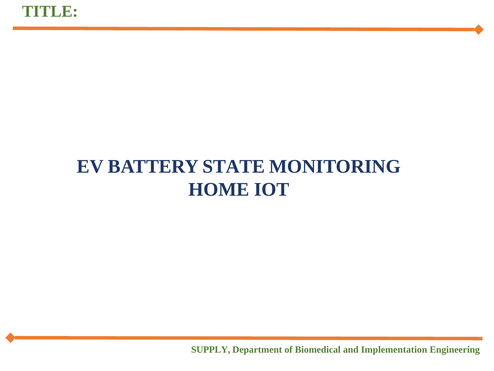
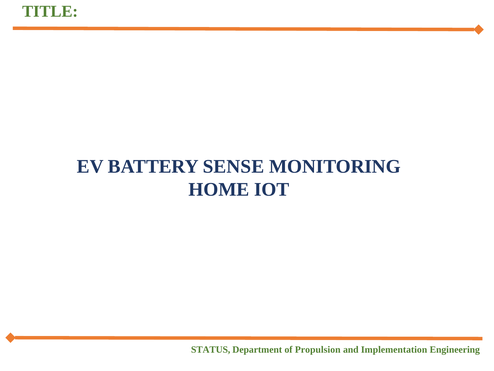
STATE: STATE -> SENSE (234, 166)
SUPPLY: SUPPLY -> STATUS (211, 349)
Biomedical: Biomedical -> Propulsion (318, 349)
